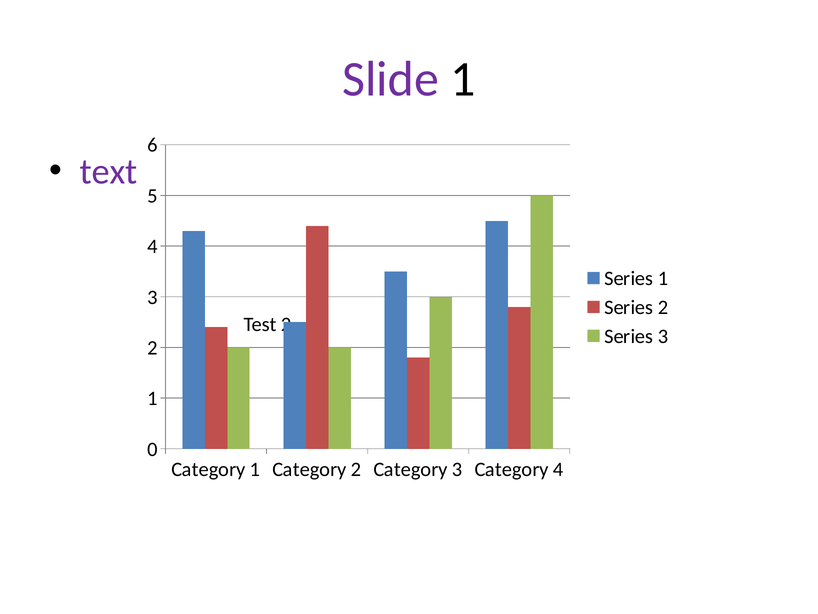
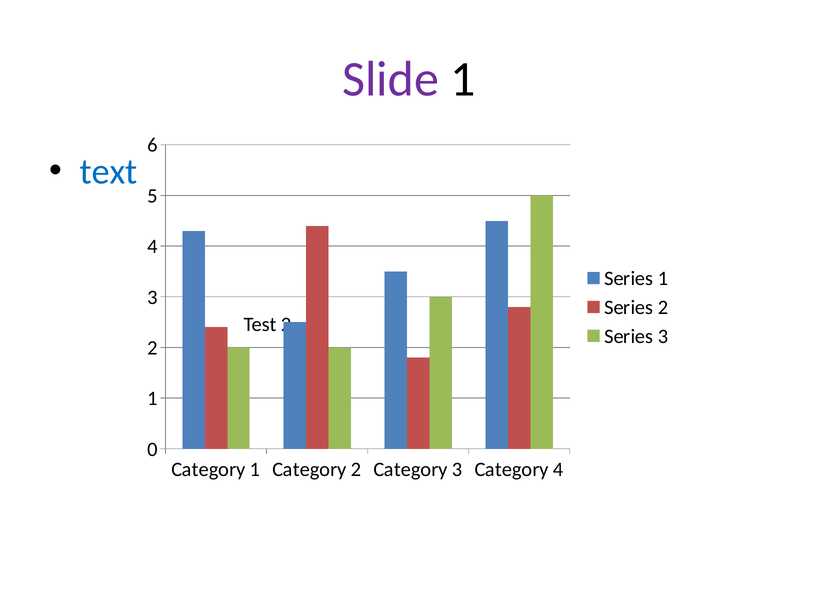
text colour: purple -> blue (108, 172)
